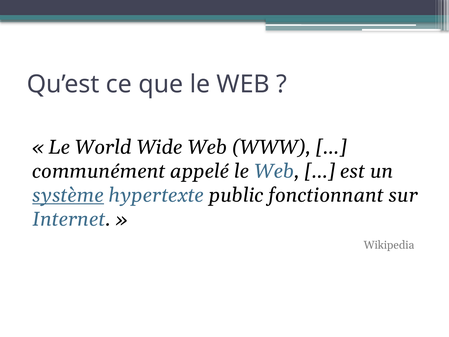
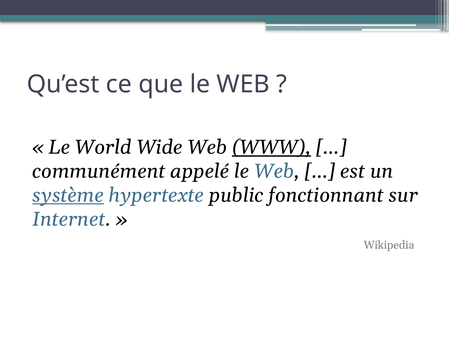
WWW underline: none -> present (272, 147)
